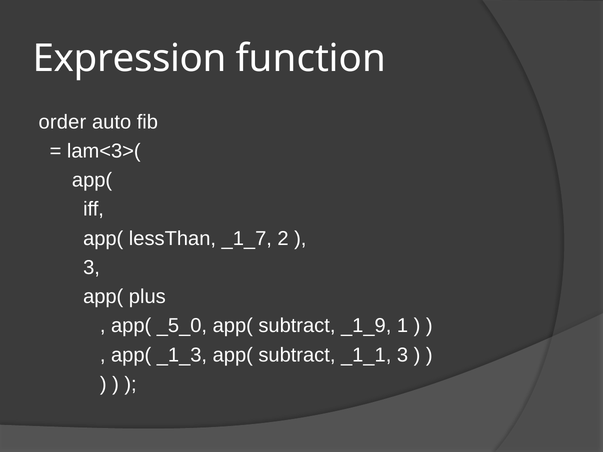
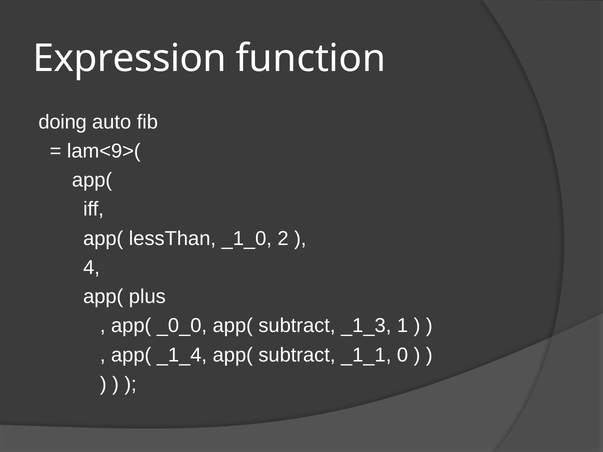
order: order -> doing (63, 122)
lam<3>(: lam<3>( -> lam<9>( (104, 151)
_1_7: _1_7 -> _1_0 (247, 239)
3: 3 -> 4 (92, 268)
_5_0: _5_0 -> _0_0 (182, 326)
_1_9: _1_9 -> _1_3 (366, 326)
_1_3: _1_3 -> _1_4 (182, 355)
_1_1 3: 3 -> 0 (403, 355)
